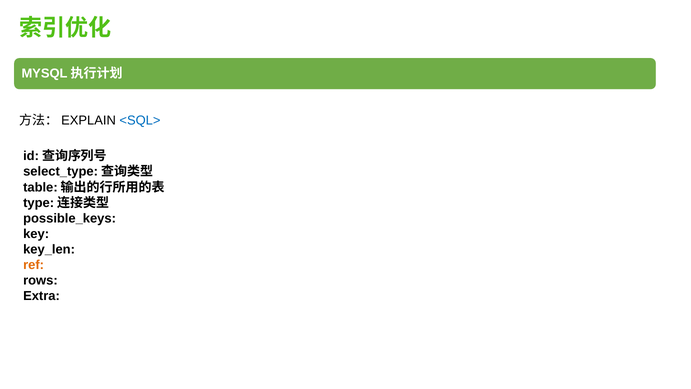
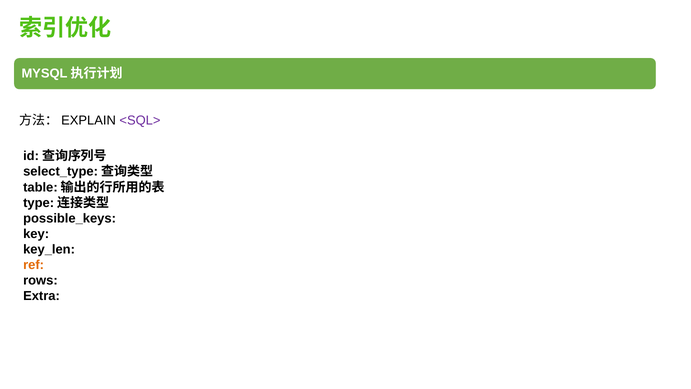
<SQL> colour: blue -> purple (140, 120)
